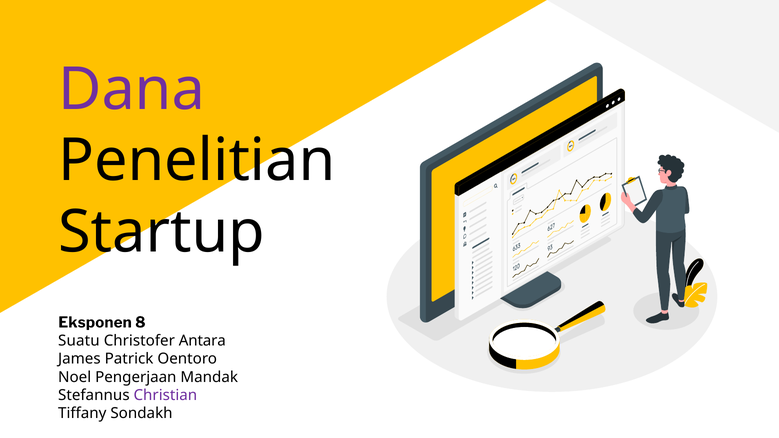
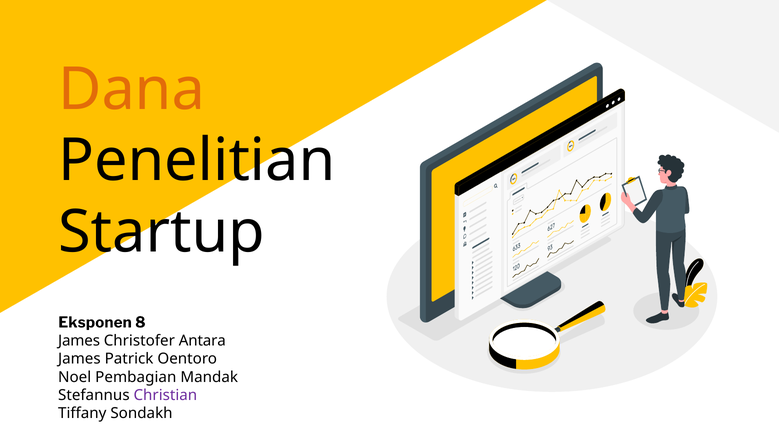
Dana colour: purple -> orange (132, 90)
Suatu: Suatu -> James (79, 341)
Pengerjaan: Pengerjaan -> Pembagian (136, 377)
